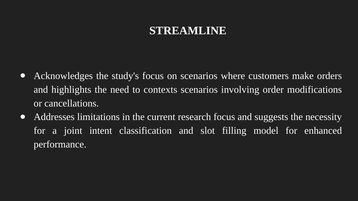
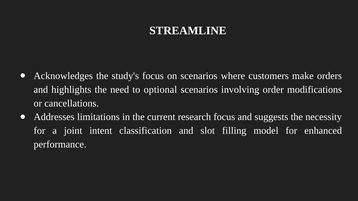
contexts: contexts -> optional (160, 90)
